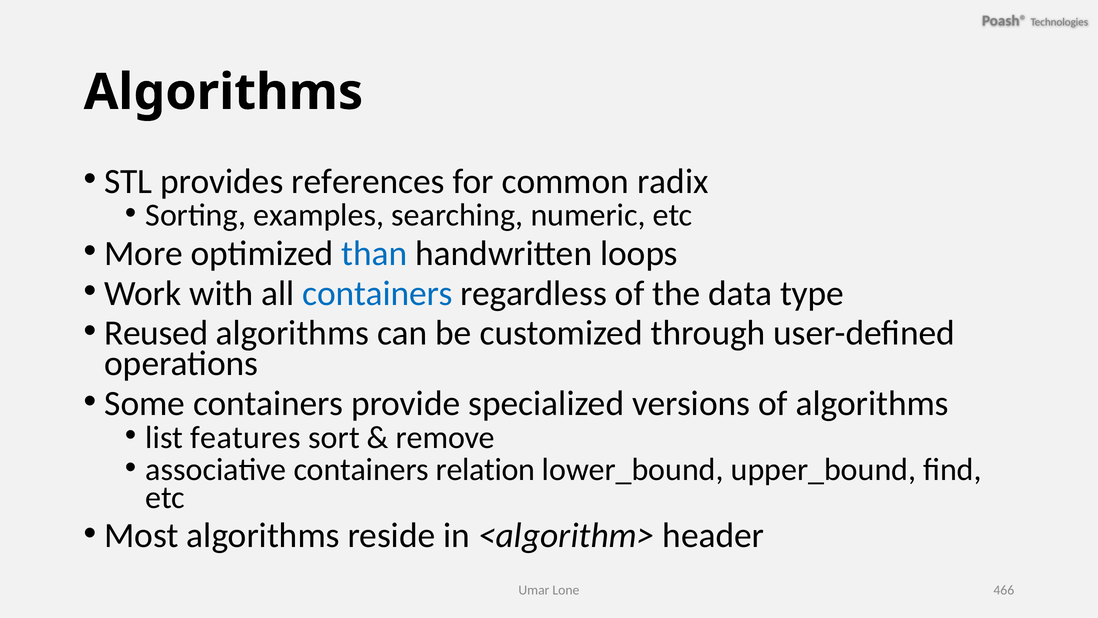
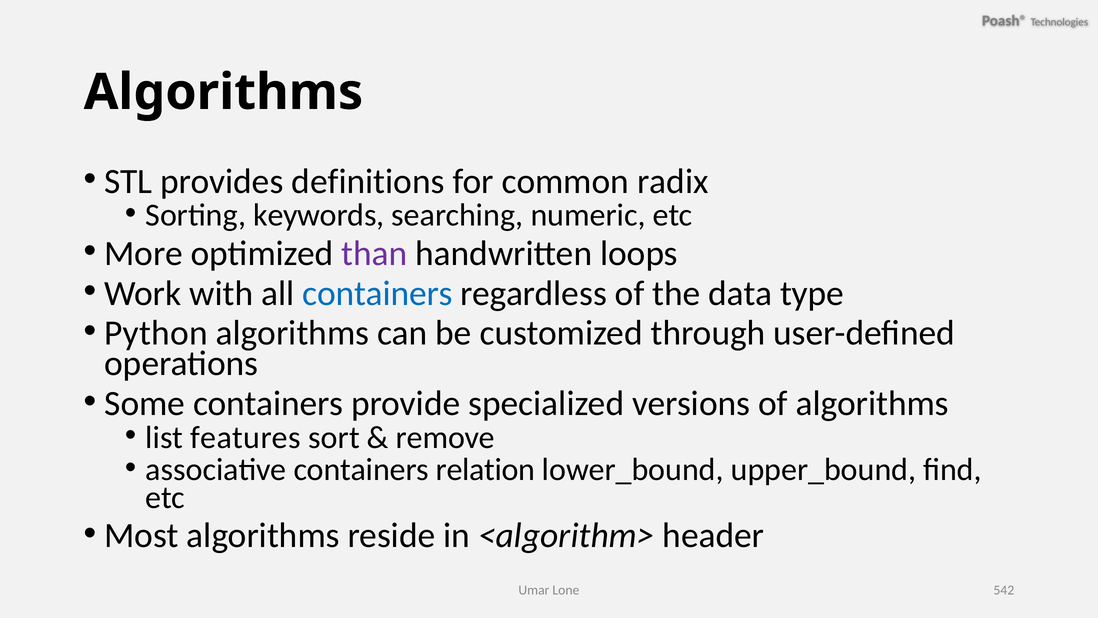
references: references -> definitions (368, 181)
examples: examples -> keywords (319, 215)
than colour: blue -> purple (374, 253)
Reused: Reused -> Python (156, 333)
466: 466 -> 542 (1004, 590)
